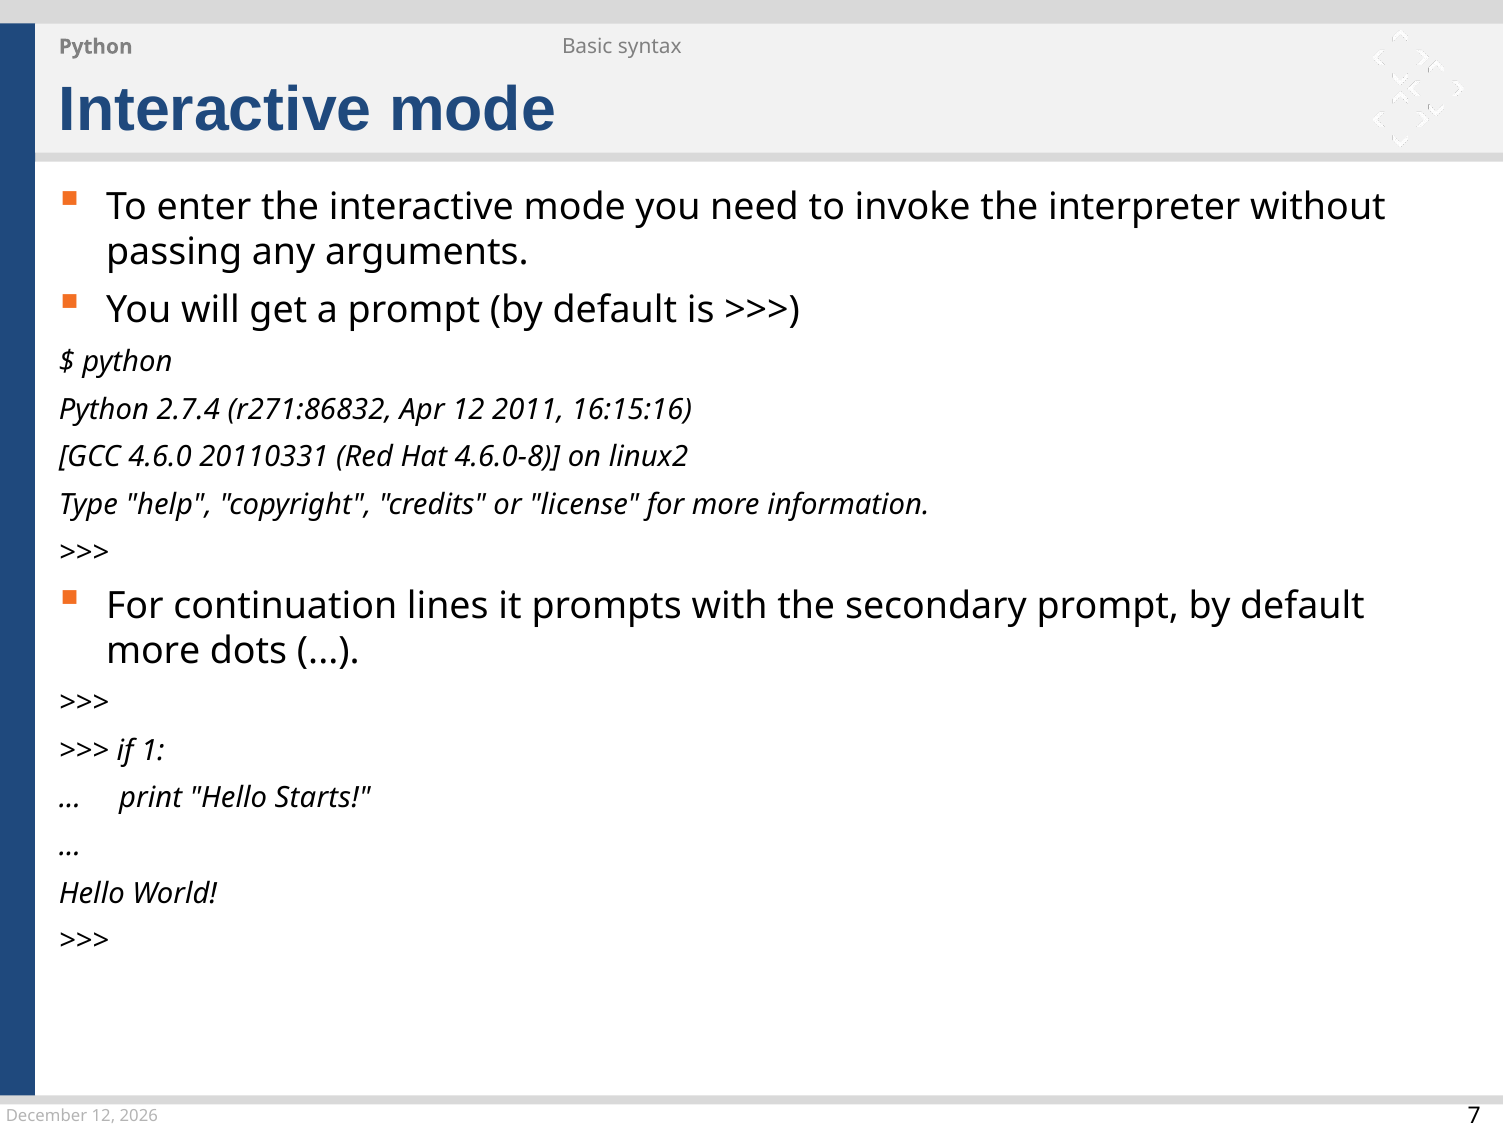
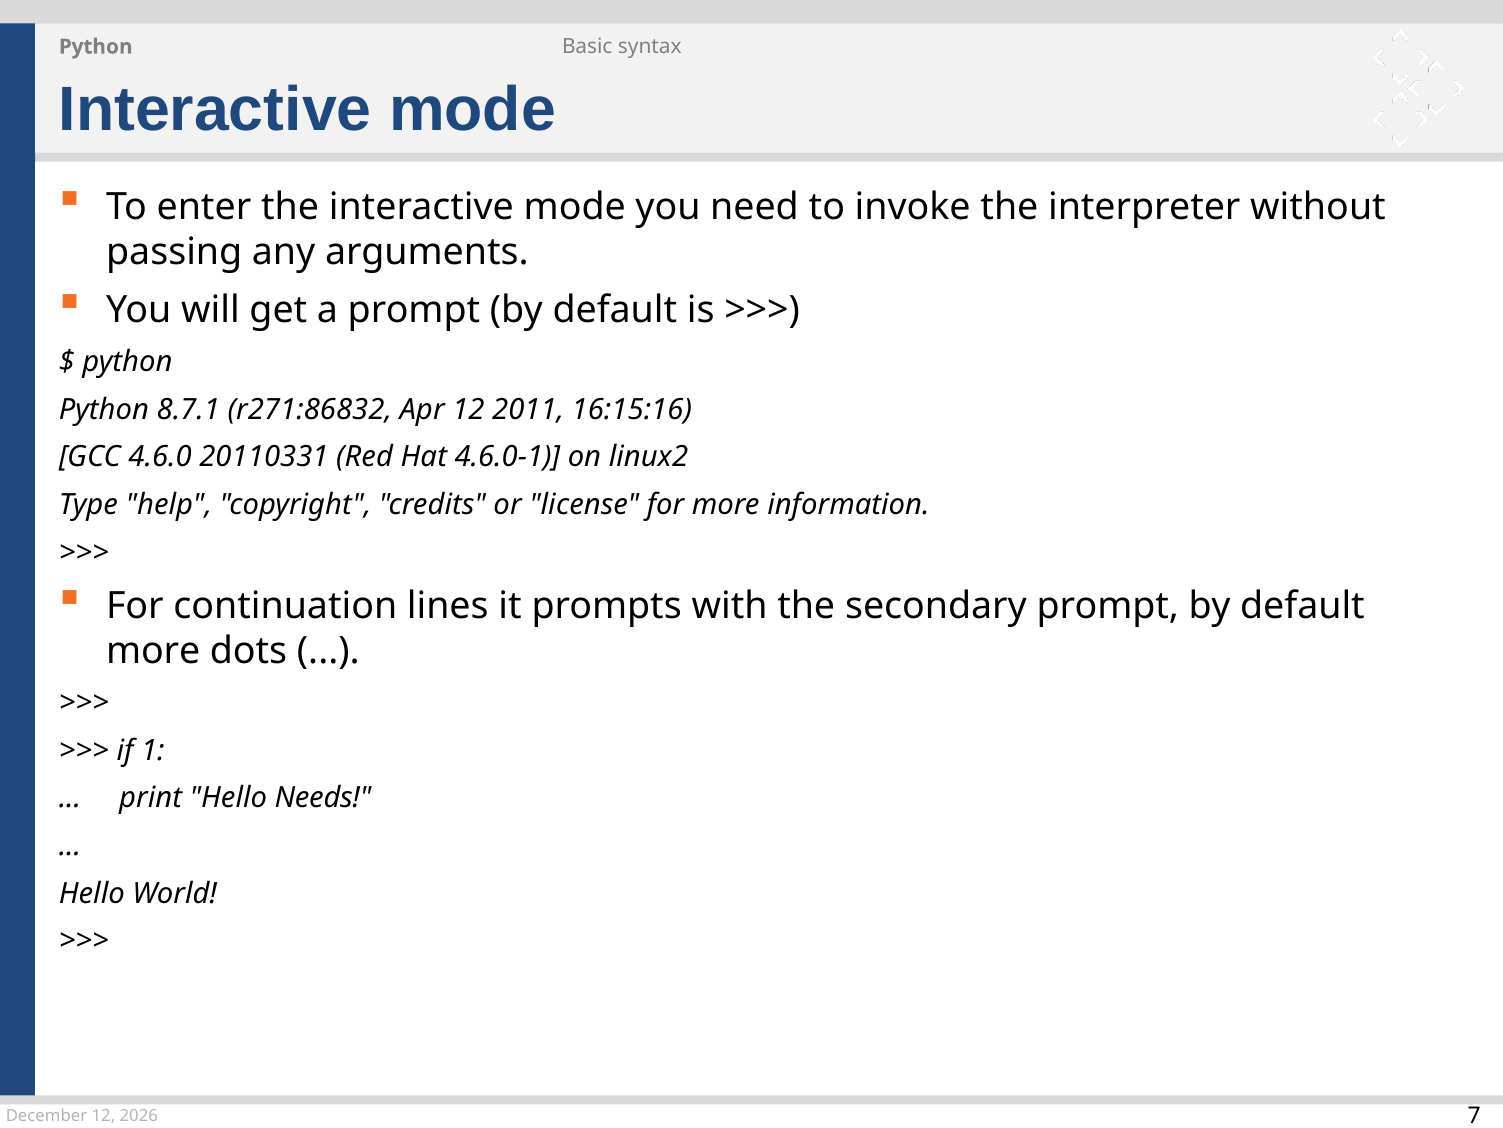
2.7.4: 2.7.4 -> 8.7.1 (188, 409)
4.6.0-8: 4.6.0-8 -> 4.6.0-1 (507, 457)
Starts: Starts -> Needs (323, 798)
